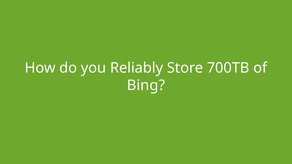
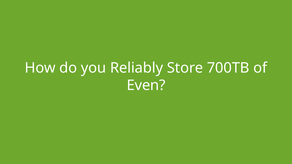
Bing: Bing -> Even (146, 86)
